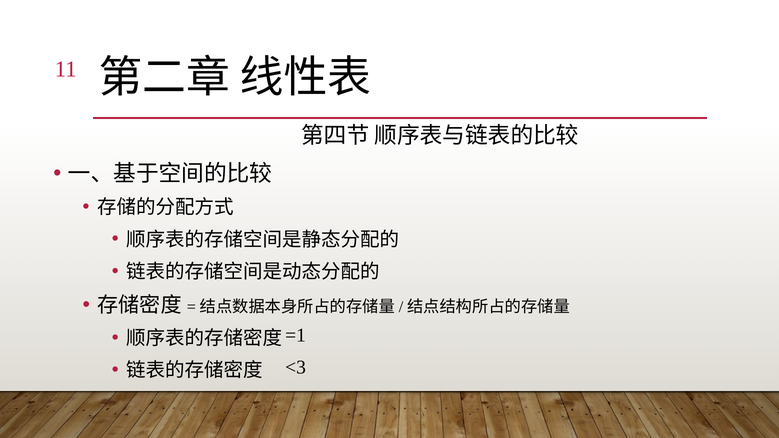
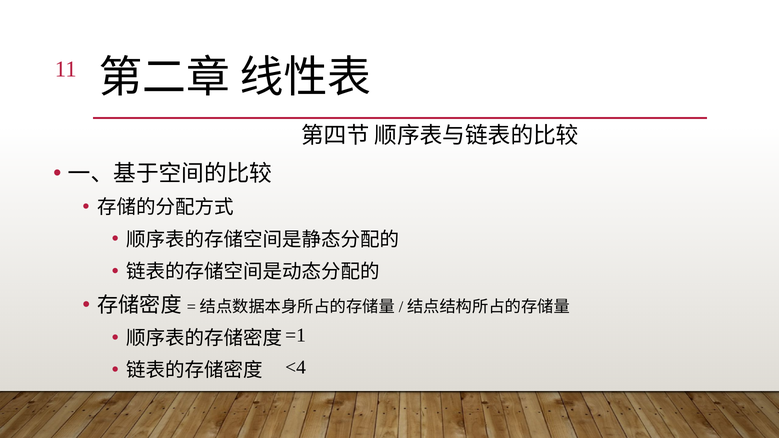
<3: <3 -> <4 (296, 367)
